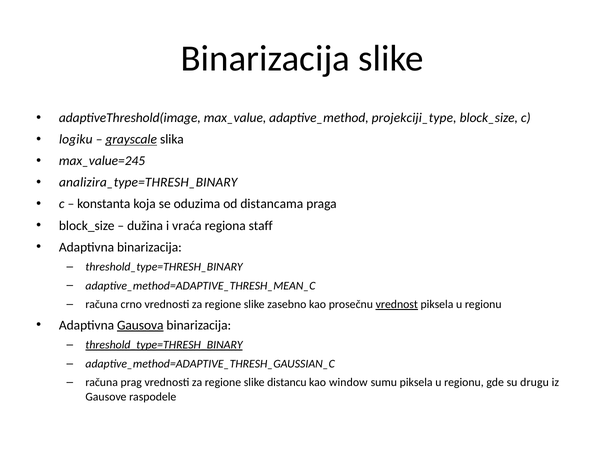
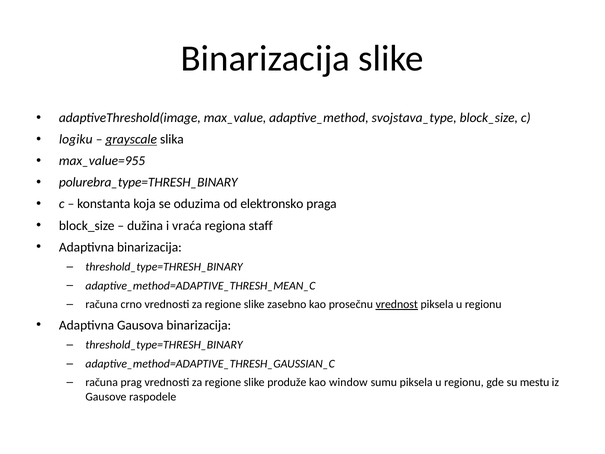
projekciji_type: projekciji_type -> svojstava_type (414, 118)
max_value=245: max_value=245 -> max_value=955 (102, 161)
analizira_type=THRESH_BINARY: analizira_type=THRESH_BINARY -> polurebra_type=THRESH_BINARY (148, 182)
distancama: distancama -> elektronsko (272, 204)
Gausova underline: present -> none (140, 325)
threshold_type=THRESH_BINARY underline: present -> none (164, 345)
distancu: distancu -> produže (287, 382)
drugu: drugu -> mestu (535, 382)
